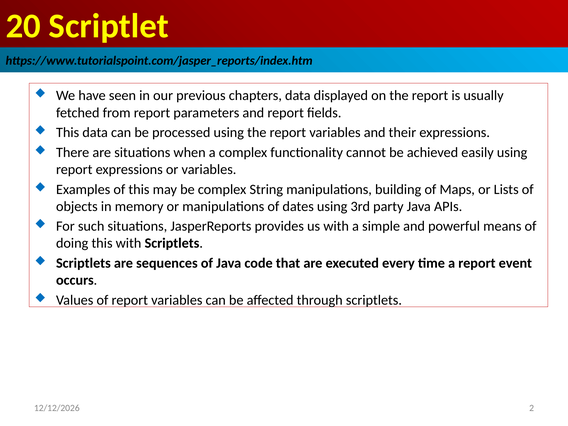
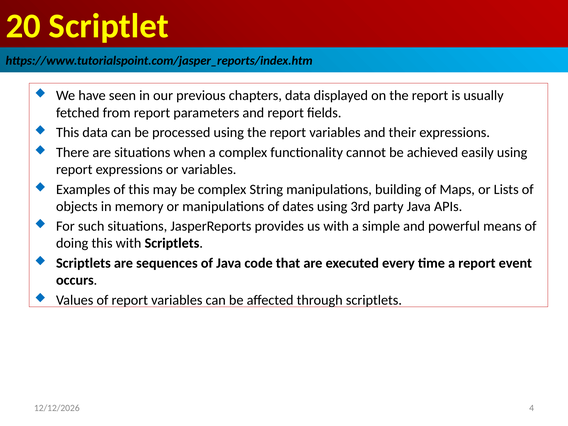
2: 2 -> 4 (532, 408)
